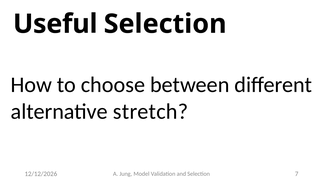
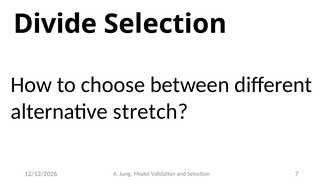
Useful: Useful -> Divide (55, 24)
